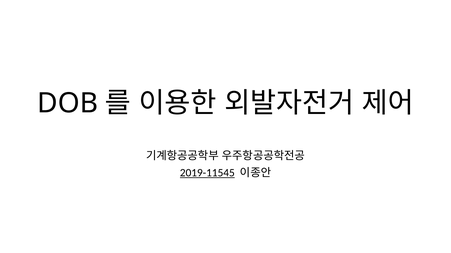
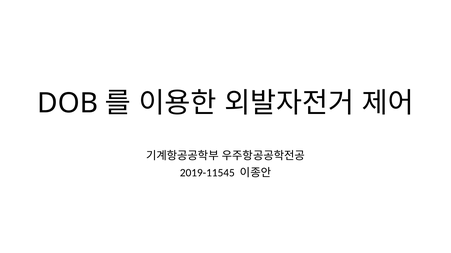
2019-11545 underline: present -> none (207, 173)
